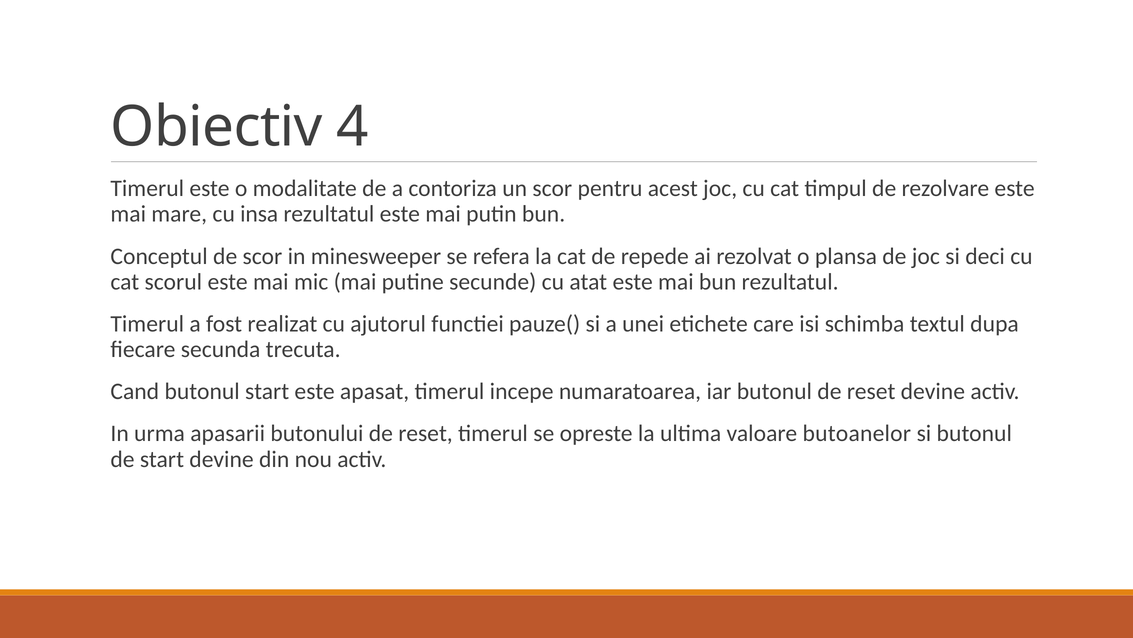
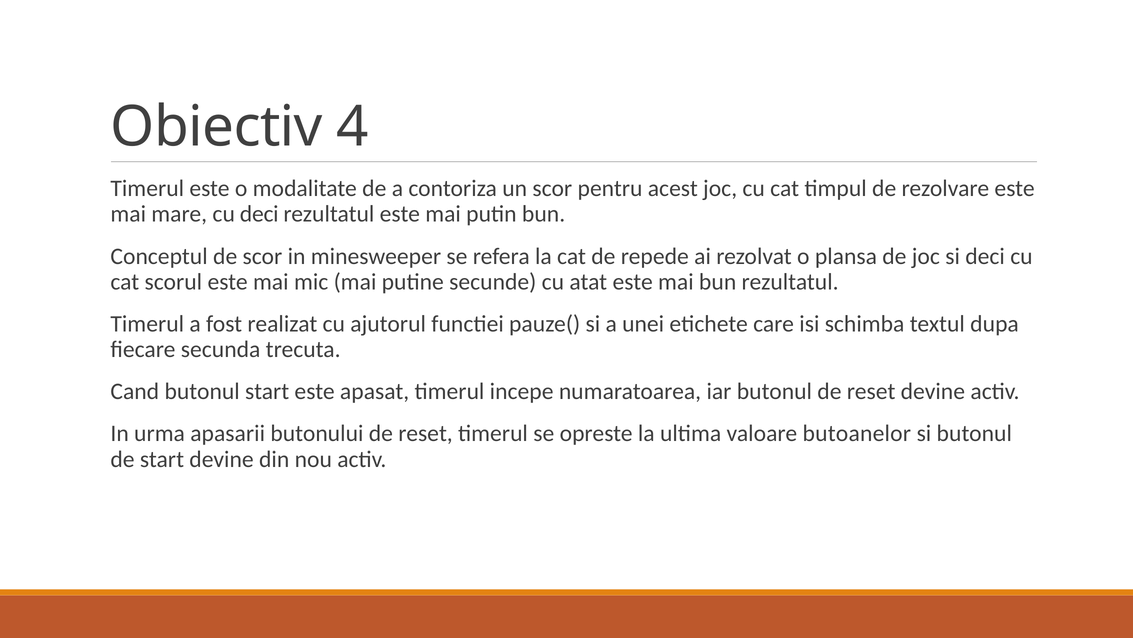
cu insa: insa -> deci (259, 214)
